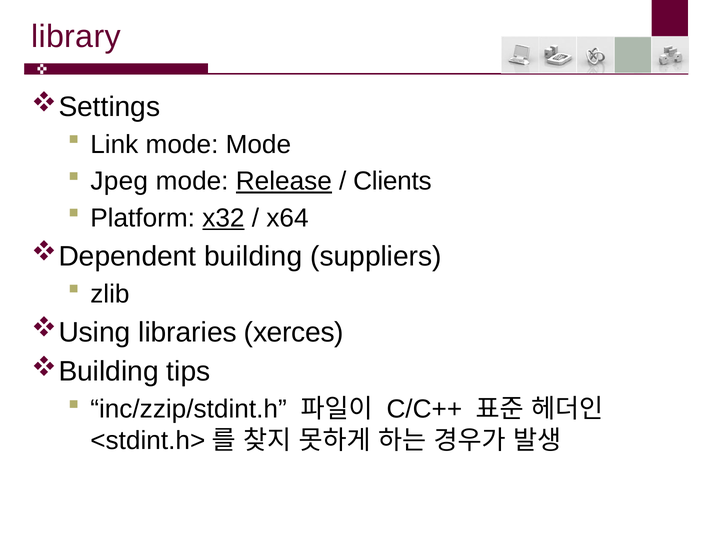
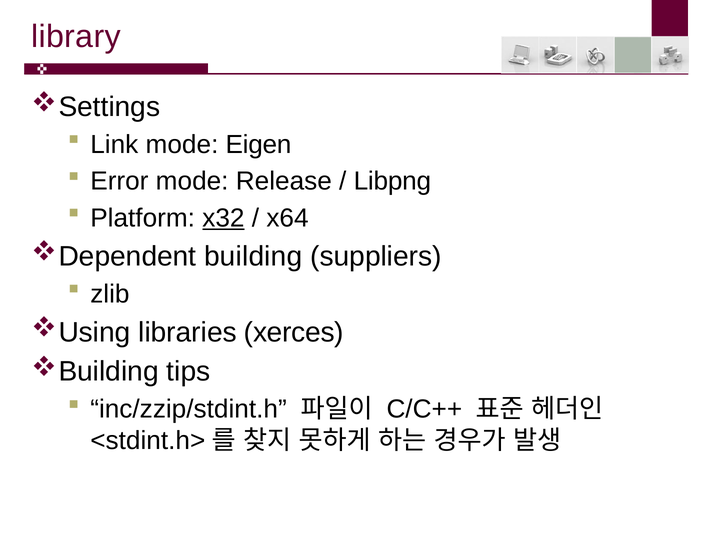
mode Mode: Mode -> Eigen (258, 145)
Jpeg: Jpeg -> Error (119, 181)
Release underline: present -> none (284, 181)
Clients: Clients -> Libpng (392, 181)
